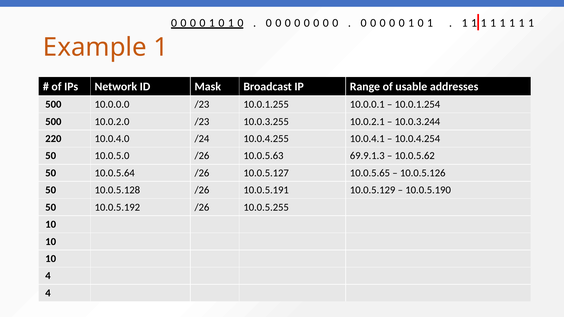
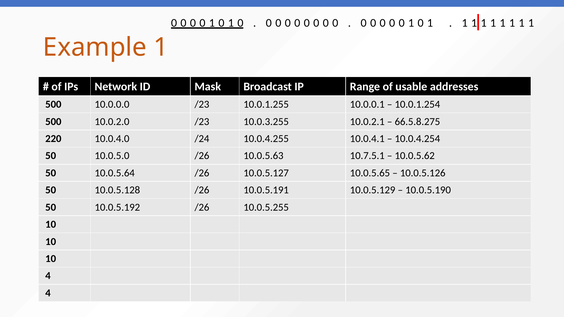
10.0.3.244: 10.0.3.244 -> 66.5.8.275 (417, 122)
69.9.1.3: 69.9.1.3 -> 10.7.5.1 (367, 156)
